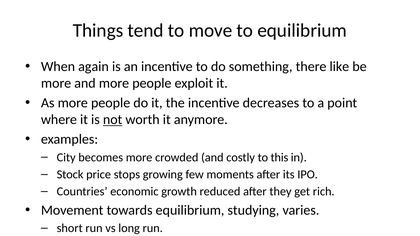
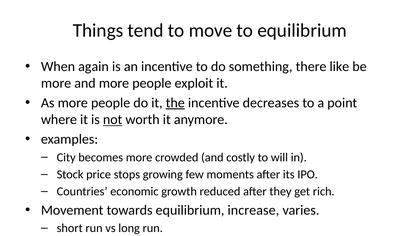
the underline: none -> present (175, 103)
this: this -> will (279, 157)
studying: studying -> increase (253, 210)
